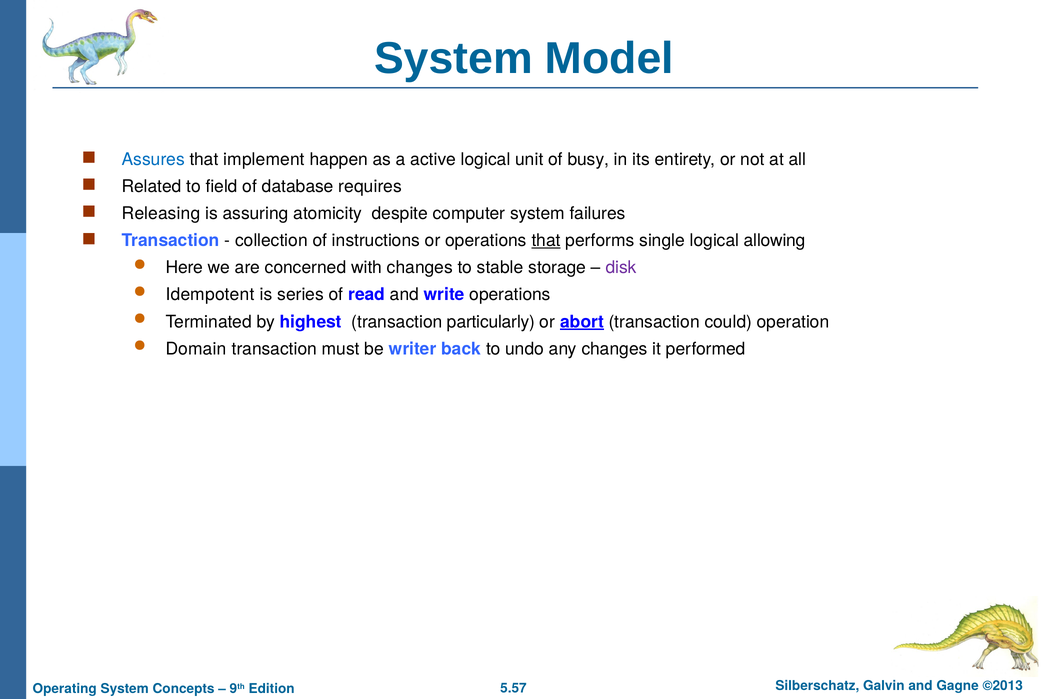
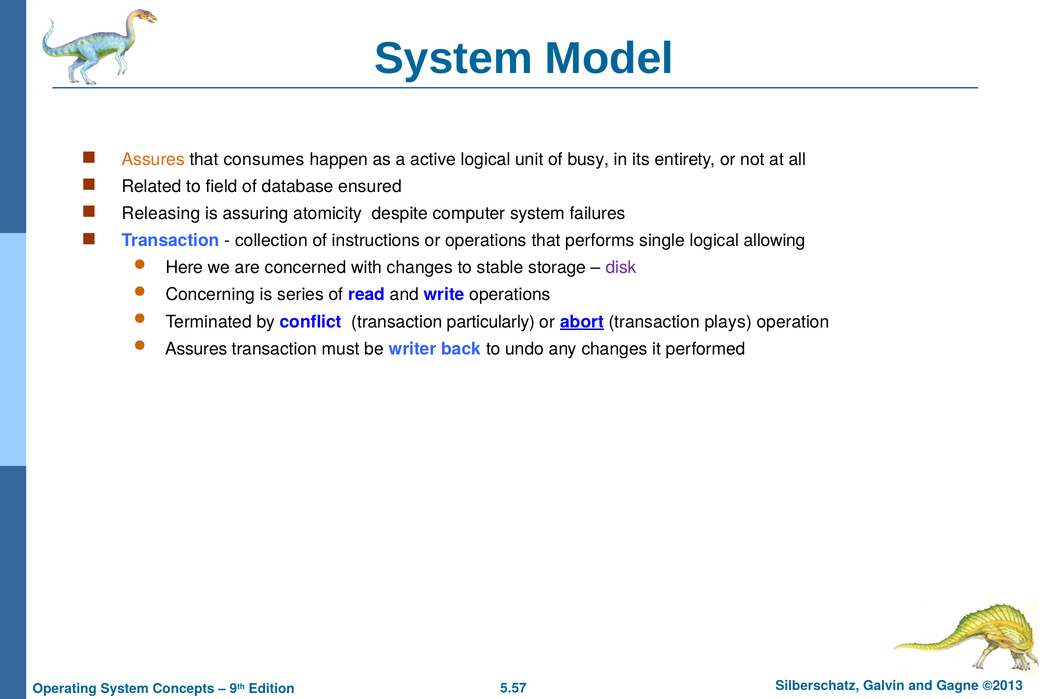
Assures colour: blue -> orange (153, 159)
implement: implement -> consumes (264, 159)
requires: requires -> ensured (370, 186)
that underline: present -> none (546, 240)
Idempotent: Idempotent -> Concerning (210, 295)
highest: highest -> conflict (311, 322)
could: could -> plays (728, 322)
Domain: Domain -> Assures (196, 349)
